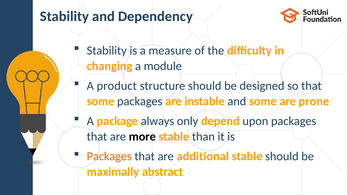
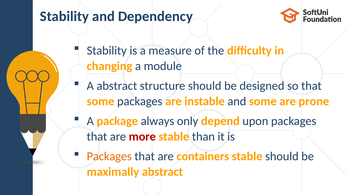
A product: product -> abstract (117, 86)
more colour: black -> red (142, 137)
additional: additional -> containers (203, 157)
